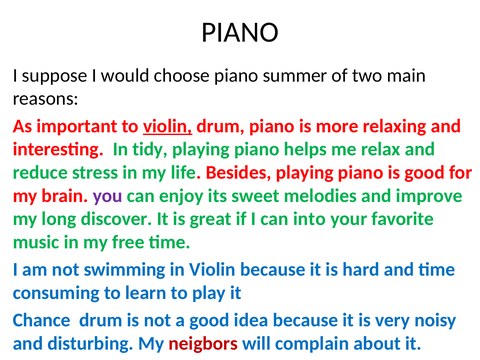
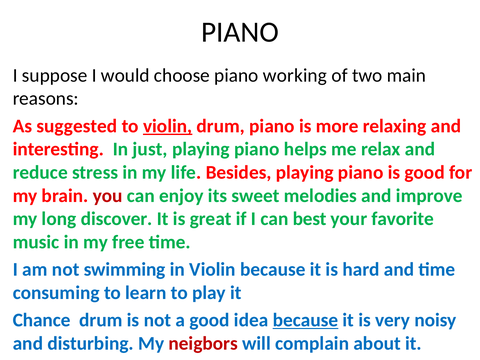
summer: summer -> working (295, 75)
important: important -> suggested (77, 126)
tidy: tidy -> just (150, 149)
you colour: purple -> red (108, 196)
into: into -> best (310, 219)
because underline: none -> present (305, 320)
